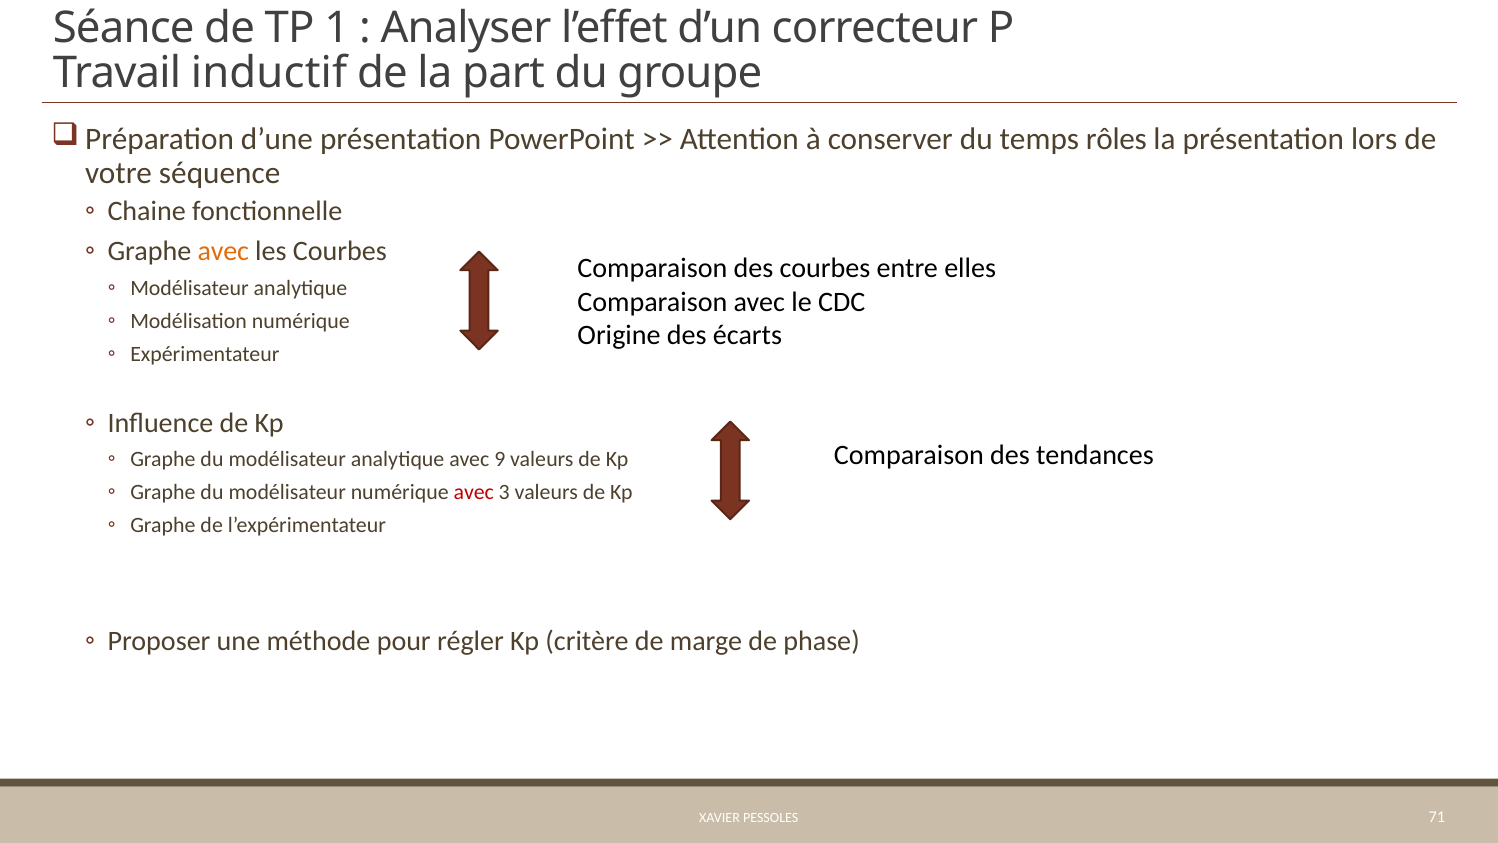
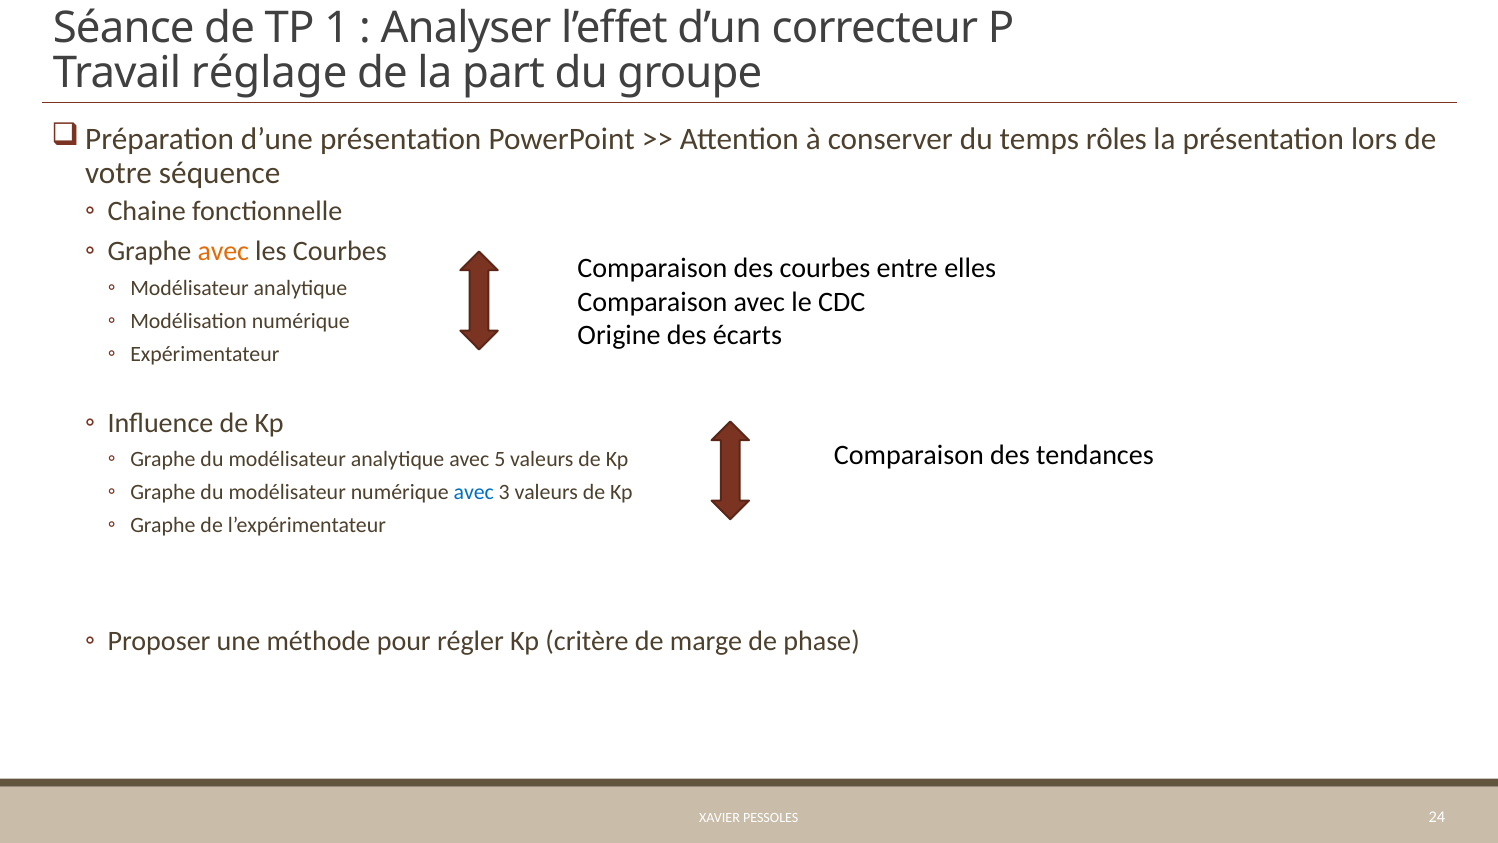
inductif: inductif -> réglage (269, 73)
9: 9 -> 5 (500, 459)
avec colour: red -> blue (474, 492)
71: 71 -> 24 (1437, 817)
